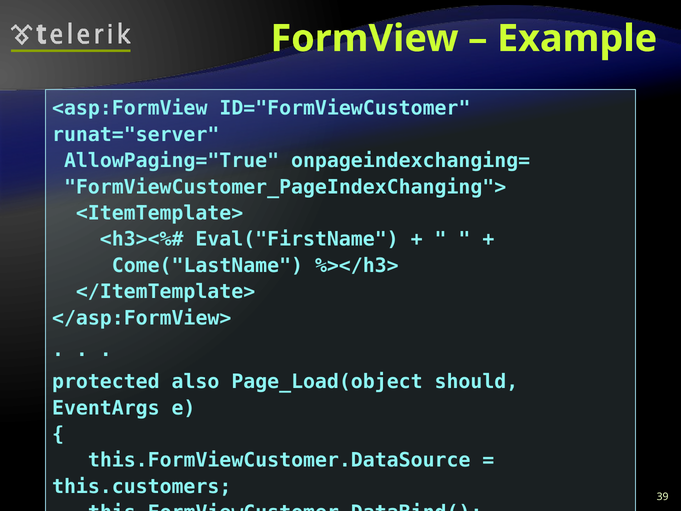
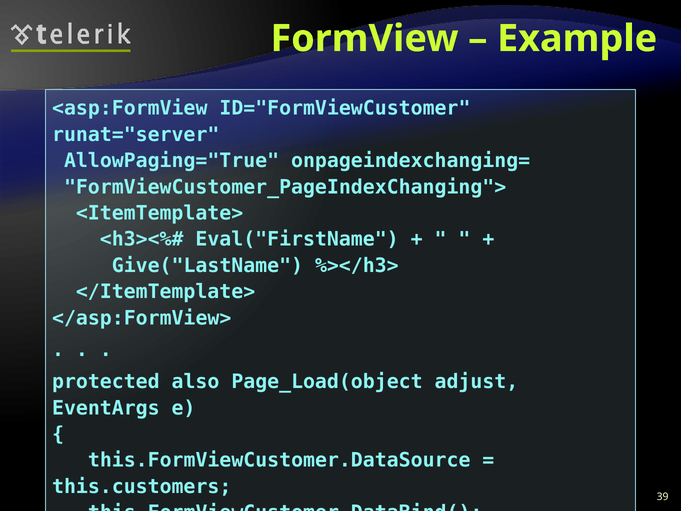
Come("LastName: Come("LastName -> Give("LastName (207, 265)
should: should -> adjust (476, 382)
